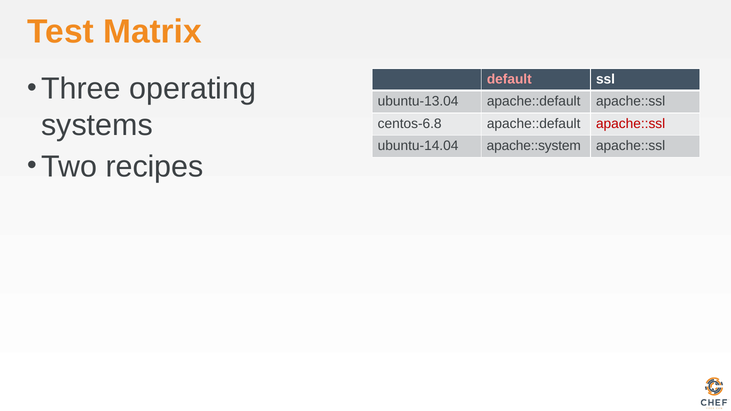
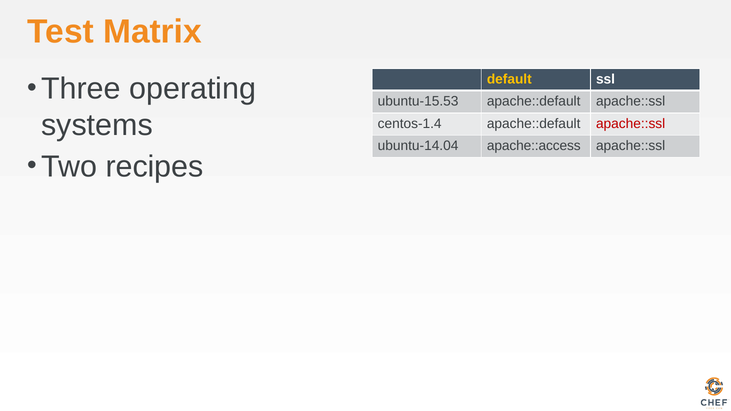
default colour: pink -> yellow (509, 79)
ubuntu-13.04: ubuntu-13.04 -> ubuntu-15.53 (418, 101)
centos-6.8: centos-6.8 -> centos-1.4 (410, 124)
apache::system: apache::system -> apache::access (534, 146)
